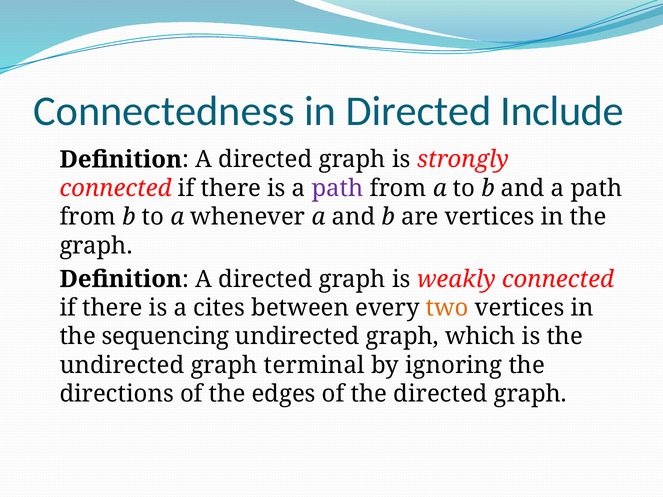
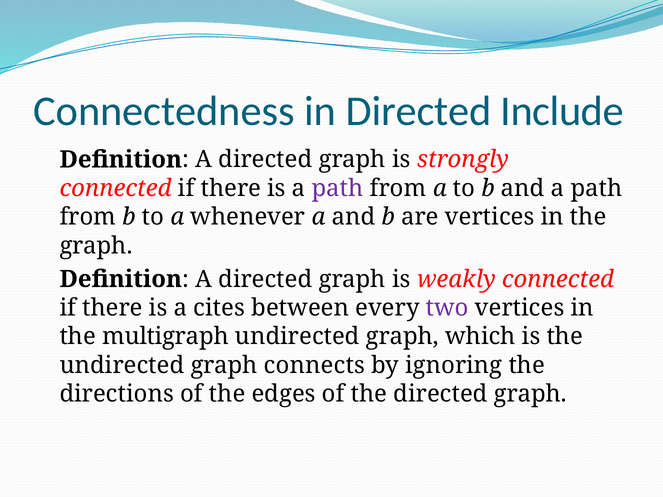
two colour: orange -> purple (447, 308)
sequencing: sequencing -> multigraph (166, 337)
terminal: terminal -> connects (314, 365)
